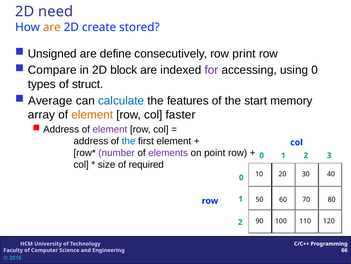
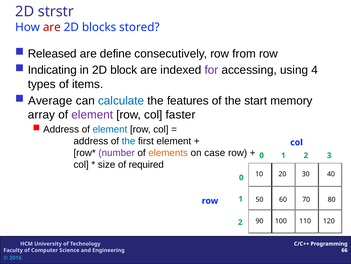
need: need -> strstr (56, 12)
are colour: orange -> red (52, 27)
create: create -> blocks (99, 27)
Unsigned: Unsigned -> Released (52, 53)
print: print -> from (244, 53)
Compare: Compare -> Indicating (52, 70)
using 0: 0 -> 4 (315, 70)
struct: struct -> items (88, 84)
element colour: orange -> purple (92, 114)
element colour: purple -> blue (110, 129)
elements colour: purple -> orange (168, 153)
point: point -> case (215, 153)
